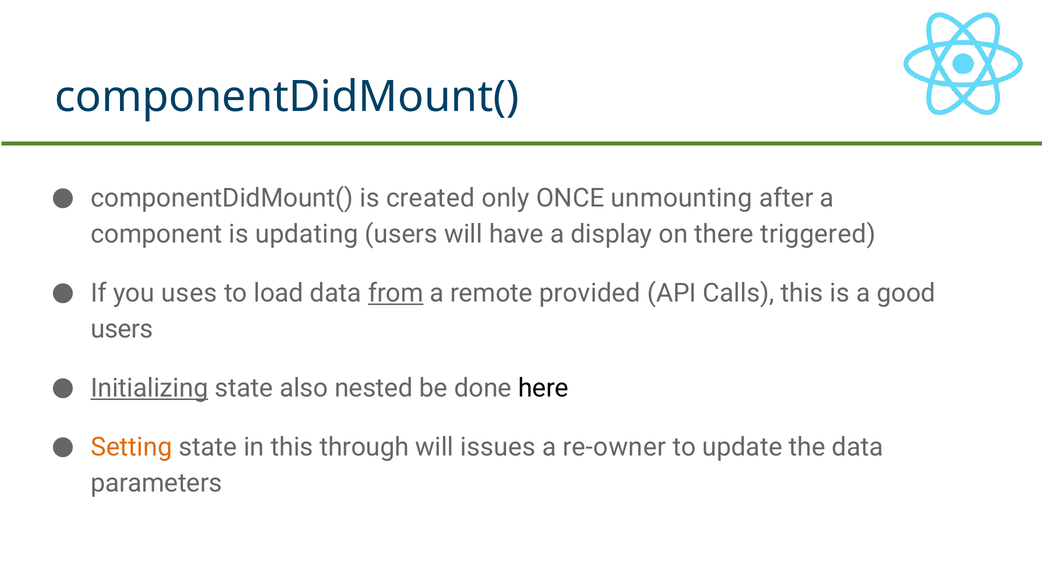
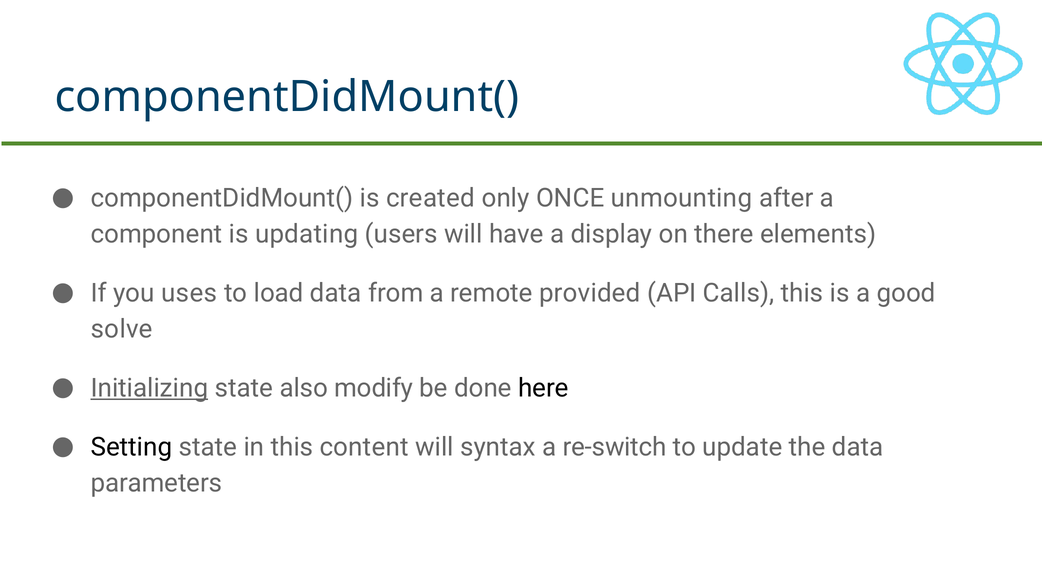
triggered: triggered -> elements (818, 234)
from underline: present -> none (396, 293)
users: users -> solve (122, 329)
nested: nested -> modify (374, 388)
Setting colour: orange -> black (131, 447)
through: through -> content (364, 447)
issues: issues -> syntax (498, 447)
re-owner: re-owner -> re-switch (615, 447)
